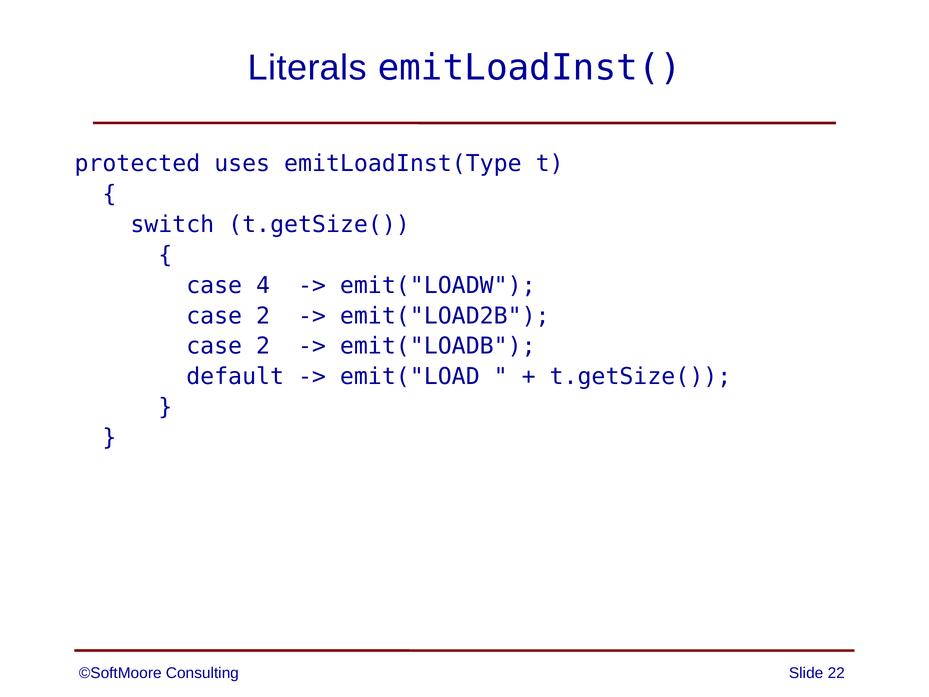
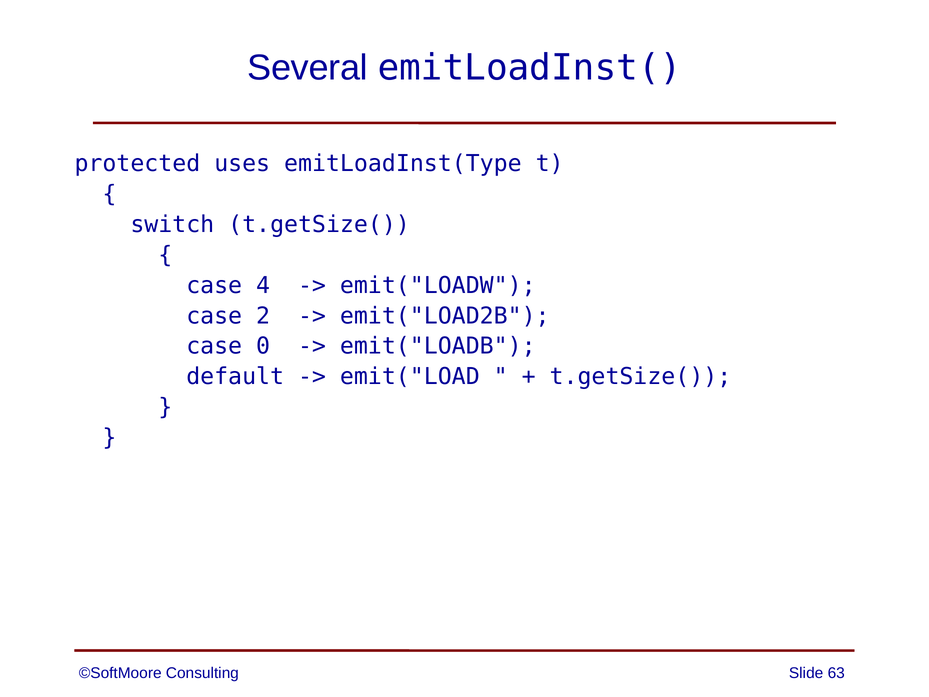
Literals: Literals -> Several (308, 68)
2: 2 -> 0 (263, 346)
22: 22 -> 63 (836, 673)
